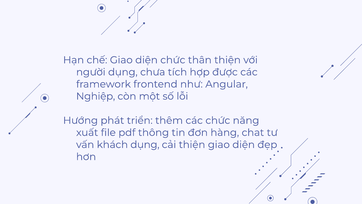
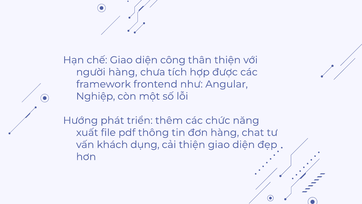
diện chức: chức -> công (173, 60)
người dụng: dụng -> hàng (123, 72)
